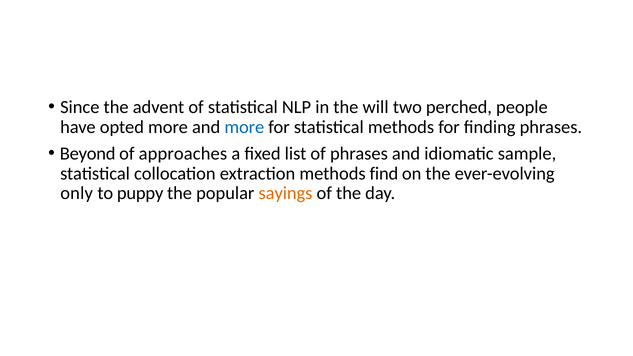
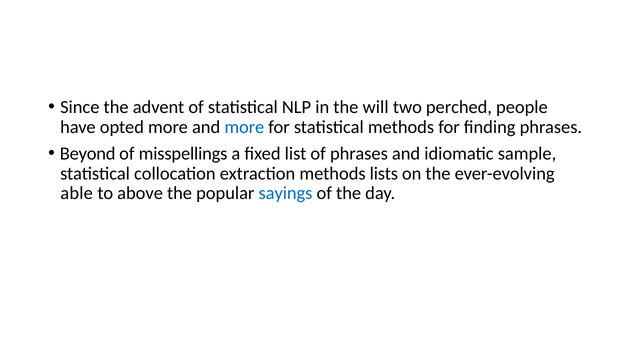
approaches: approaches -> misspellings (183, 154)
find: find -> lists (384, 173)
only: only -> able (77, 193)
puppy: puppy -> above (140, 193)
sayings colour: orange -> blue (286, 193)
